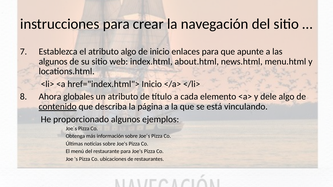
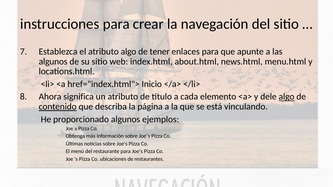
de inicio: inicio -> tener (160, 52)
globales: globales -> significa (79, 97)
algo underline: none -> present (287, 97)
